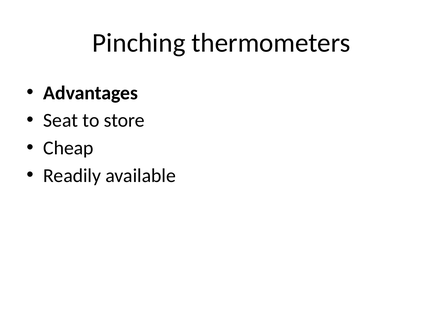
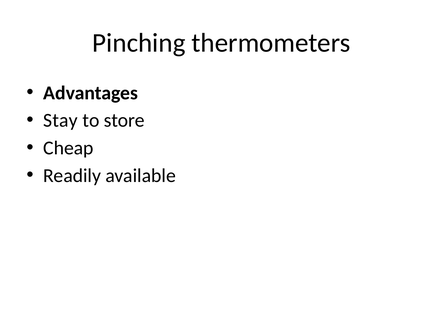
Seat: Seat -> Stay (61, 121)
